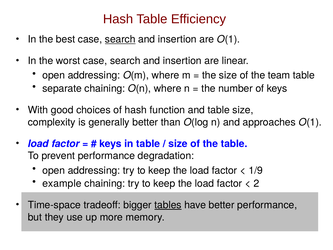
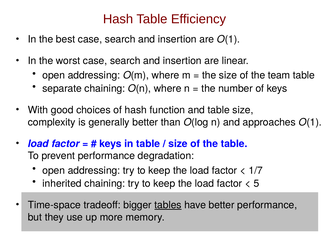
search underline: present -> none (120, 39)
1/9: 1/9 -> 1/7 (256, 170)
example: example -> inherited (62, 183)
2: 2 -> 5 (256, 183)
